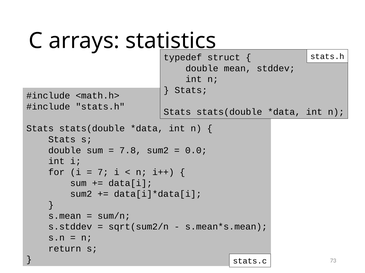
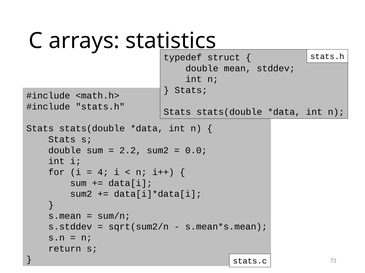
7.8: 7.8 -> 2.2 (130, 151)
7: 7 -> 4 (103, 173)
